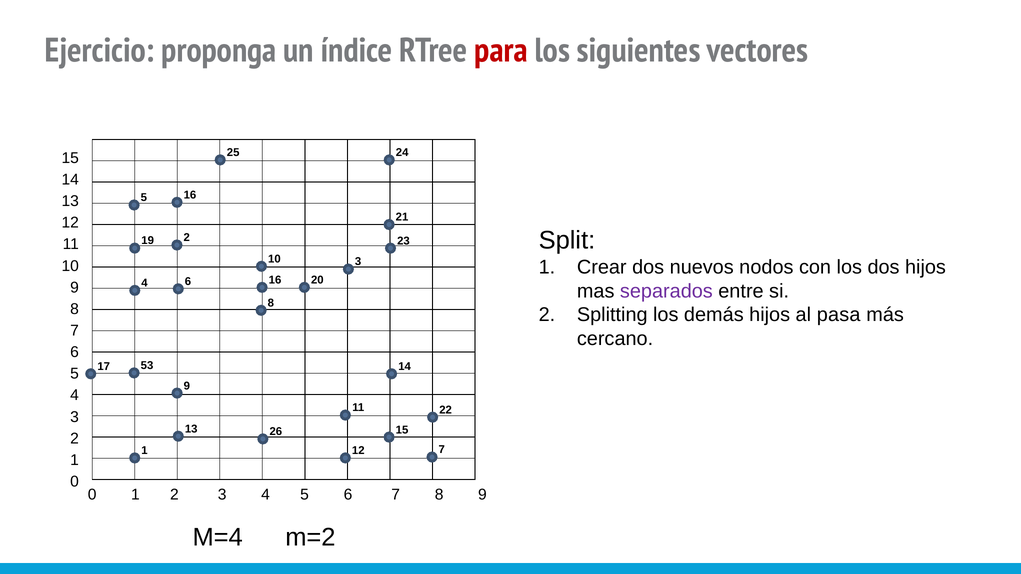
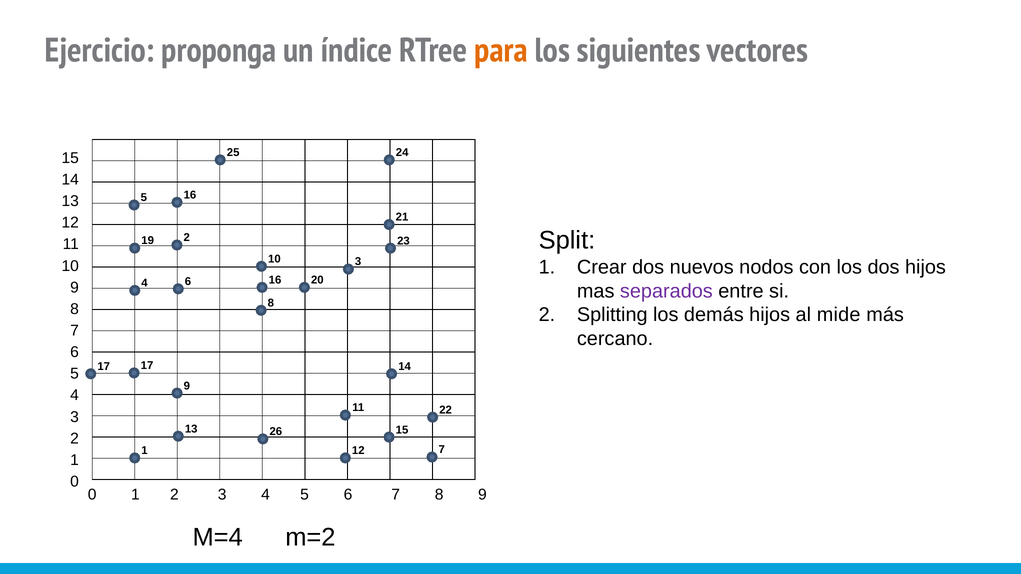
para colour: red -> orange (501, 51)
pasa: pasa -> mide (839, 315)
17 53: 53 -> 17 (147, 366)
